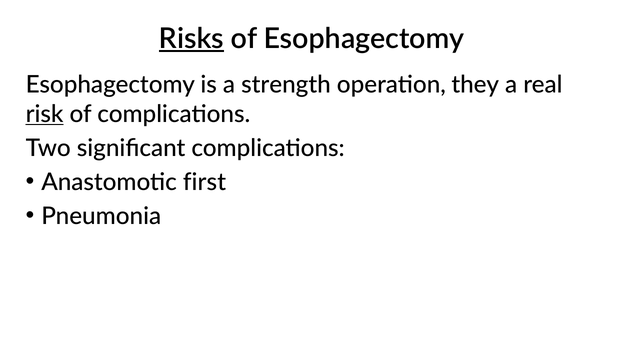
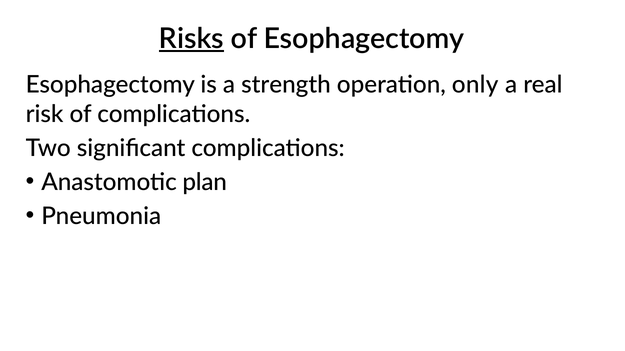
they: they -> only (475, 85)
risk underline: present -> none (45, 114)
first: first -> plan (205, 182)
